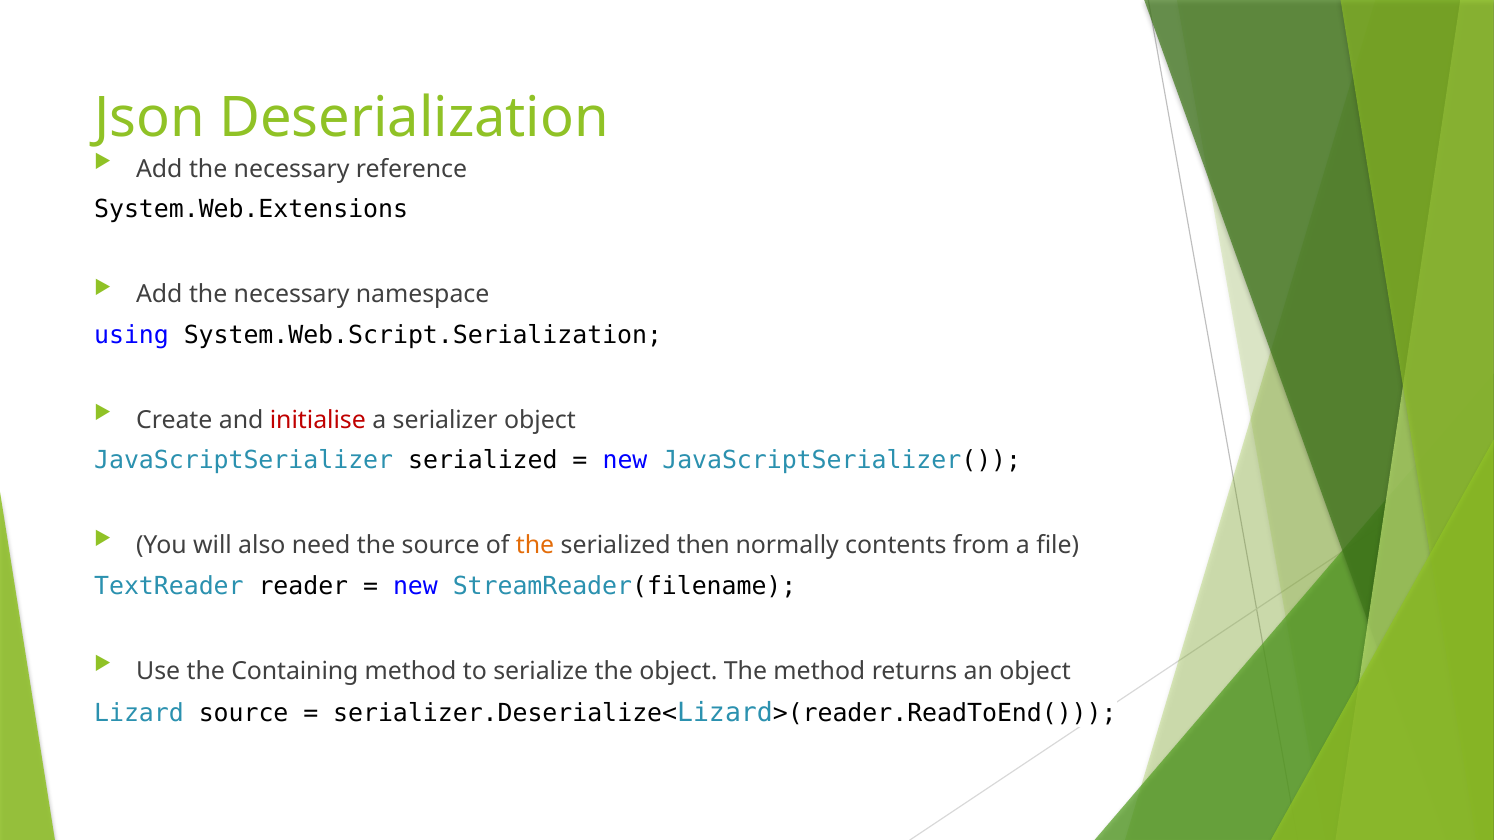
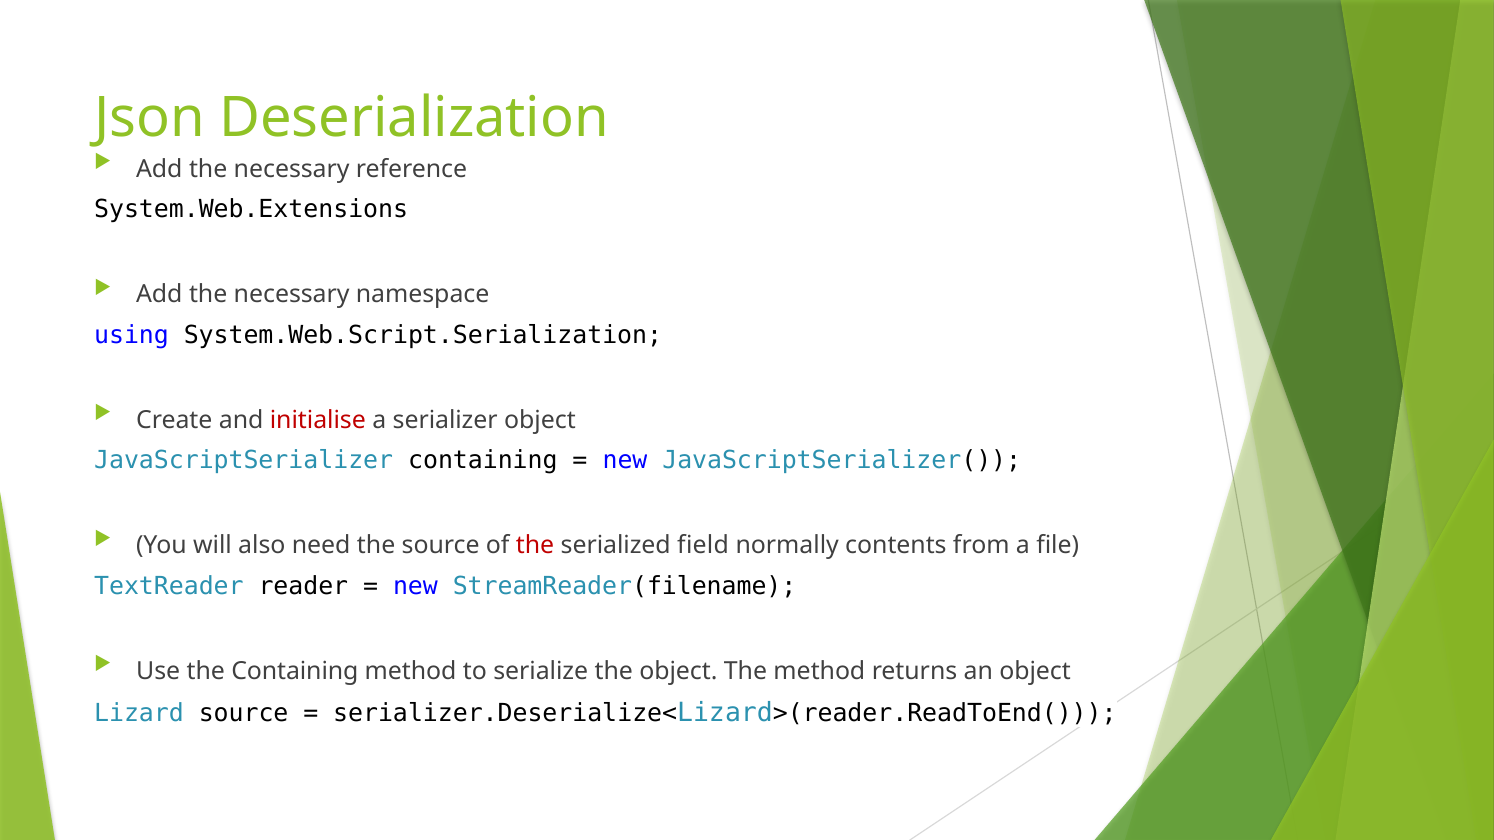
JavaScriptSerializer serialized: serialized -> containing (483, 461)
the colour: orange -> red (535, 546)
then: then -> field (703, 546)
